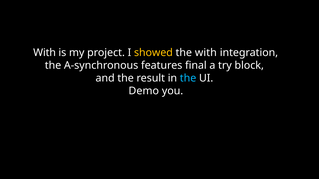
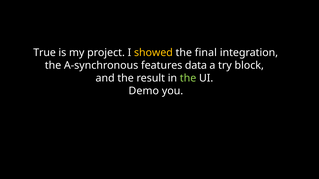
With: With -> True (45, 53)
the with: with -> final (206, 53)
final: final -> data (196, 66)
the colour: light blue -> light green (188, 78)
